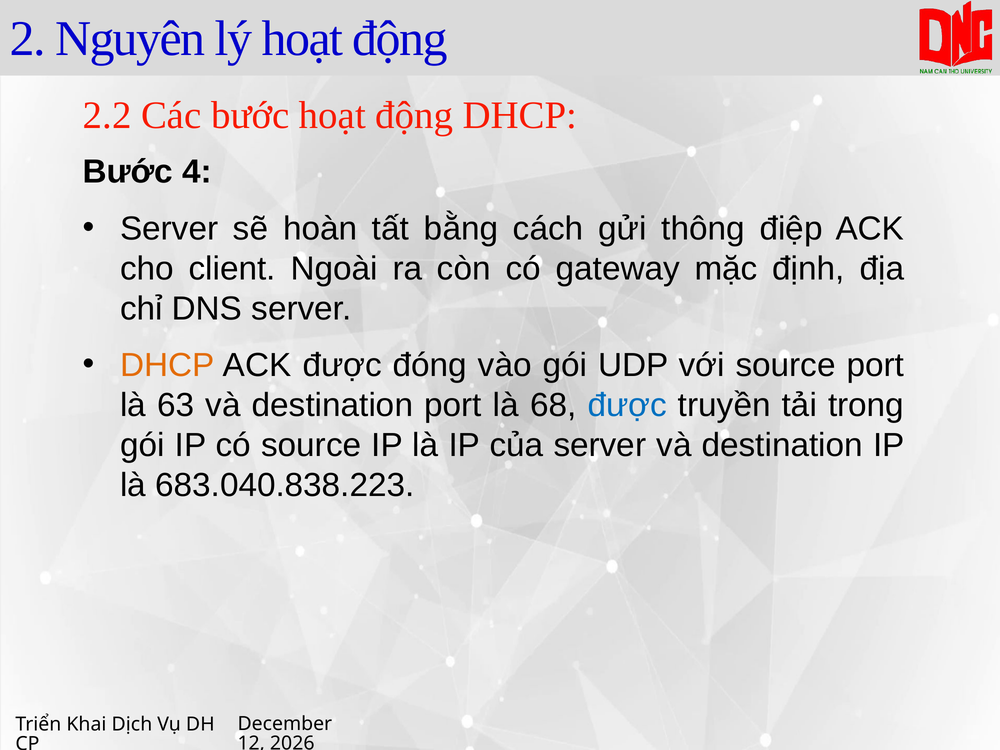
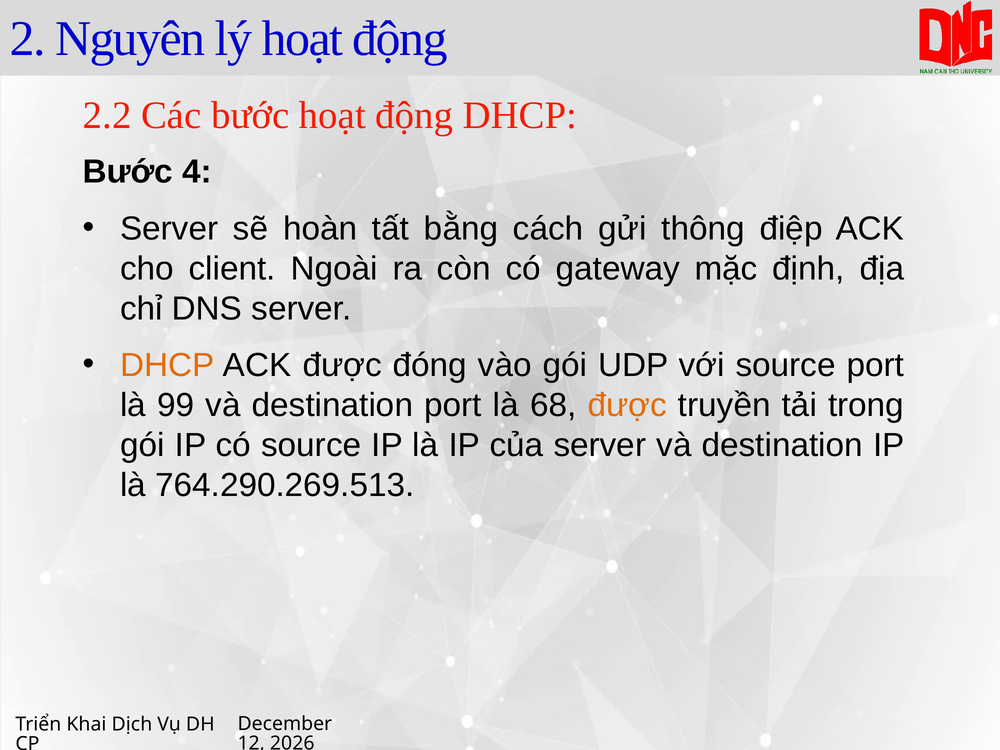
63: 63 -> 99 (176, 405)
được colour: blue -> orange (627, 405)
683.040.838.223: 683.040.838.223 -> 764.290.269.513 (285, 485)
